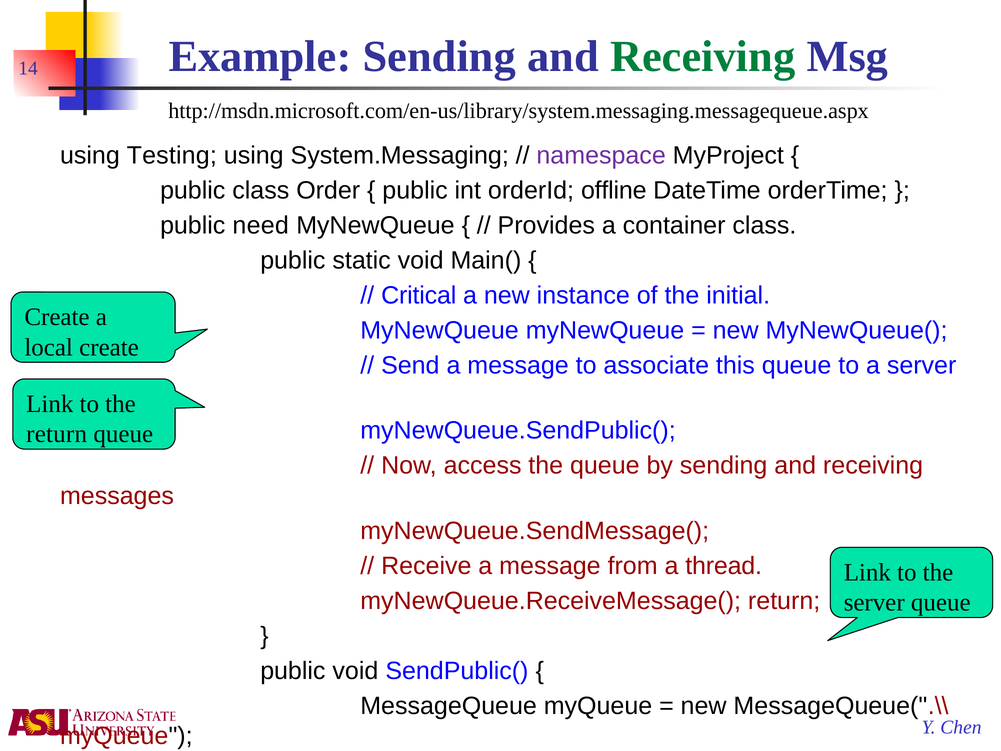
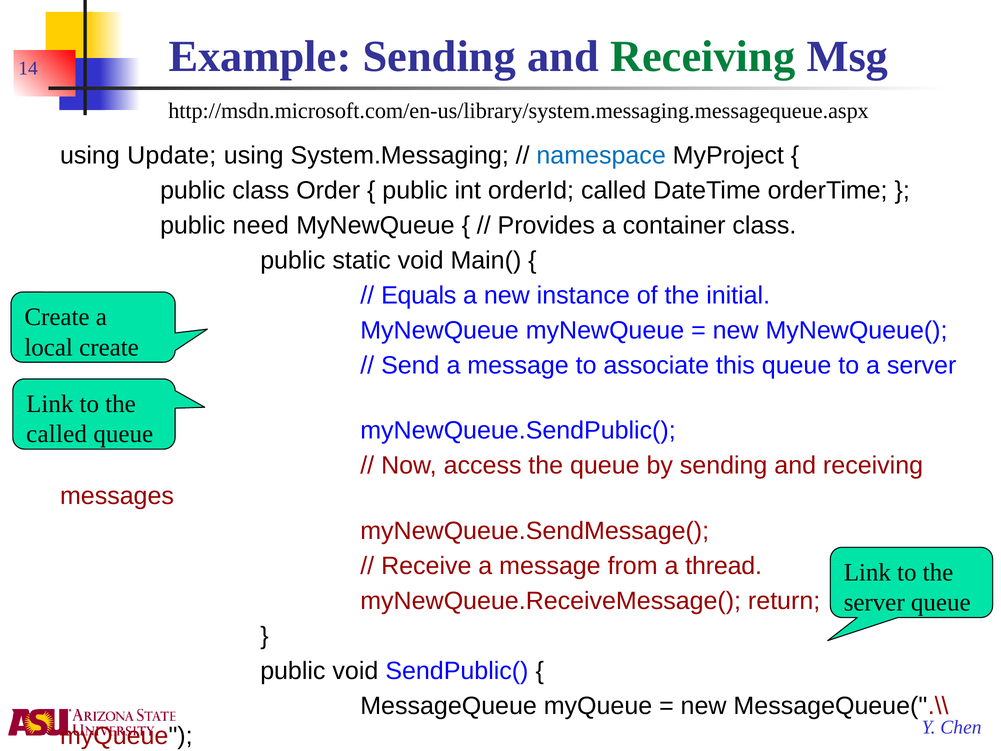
Testing: Testing -> Update (172, 155)
namespace colour: purple -> blue (601, 155)
orderId offline: offline -> called (614, 190)
Critical: Critical -> Equals (419, 295)
return: return -> called (57, 434)
